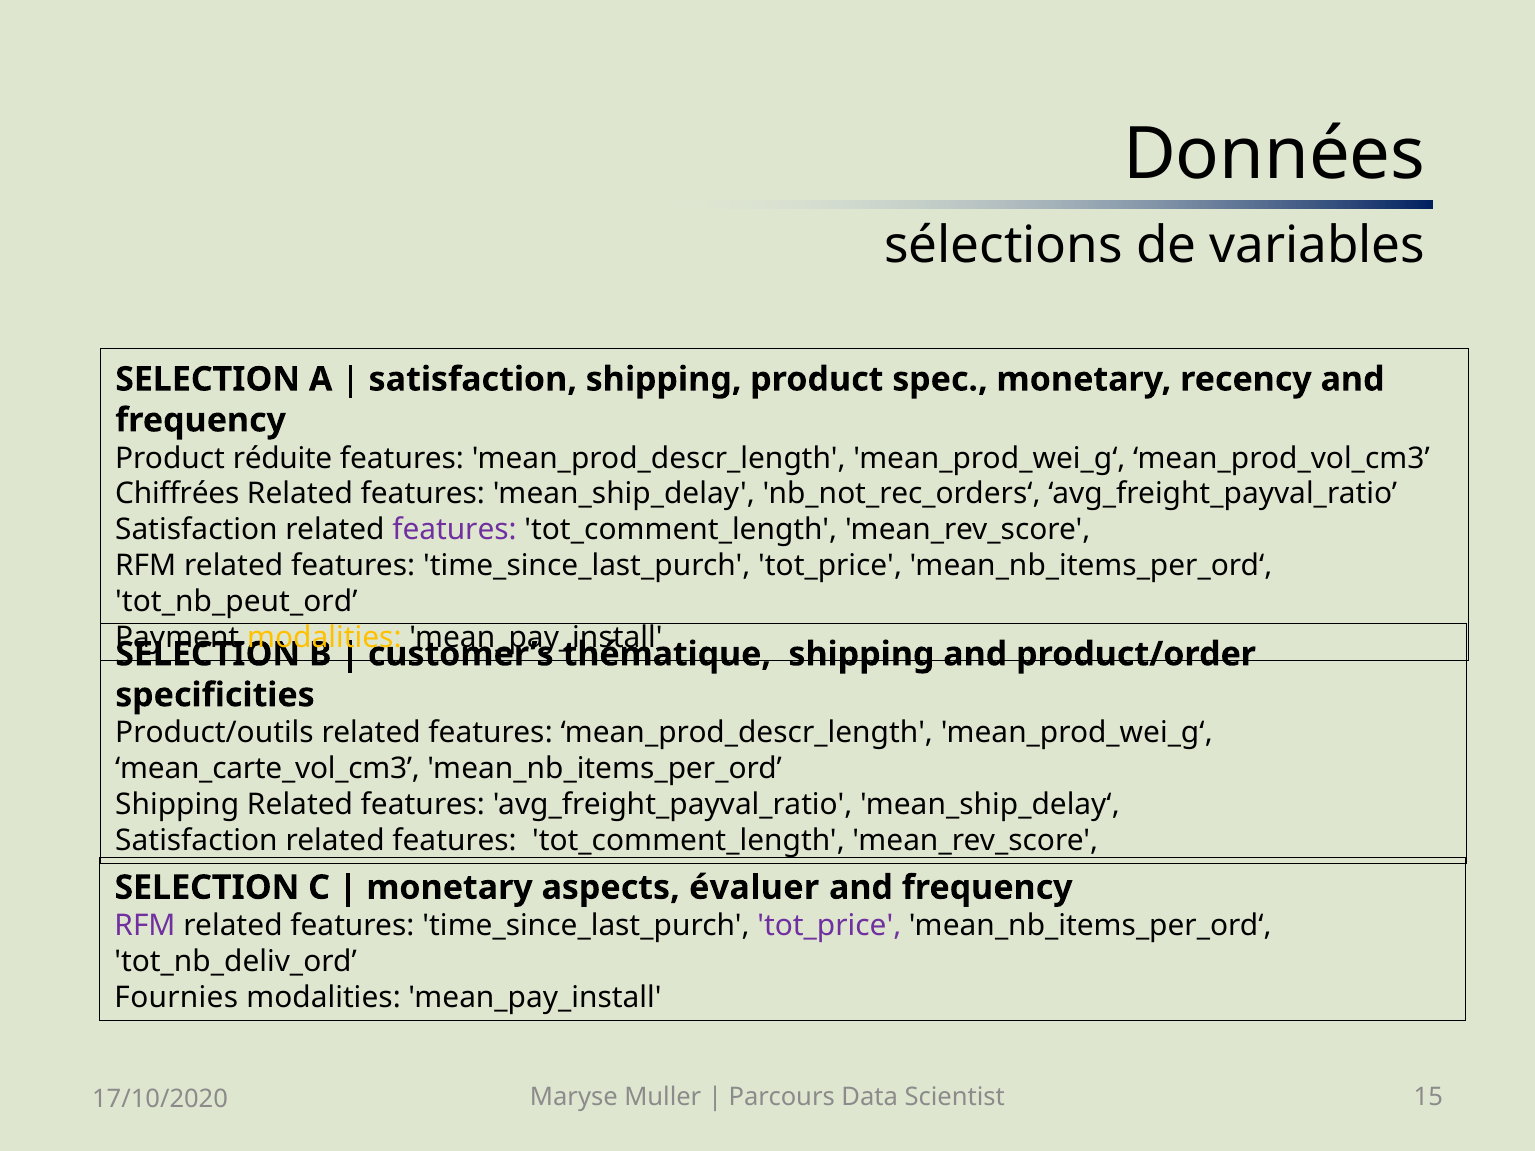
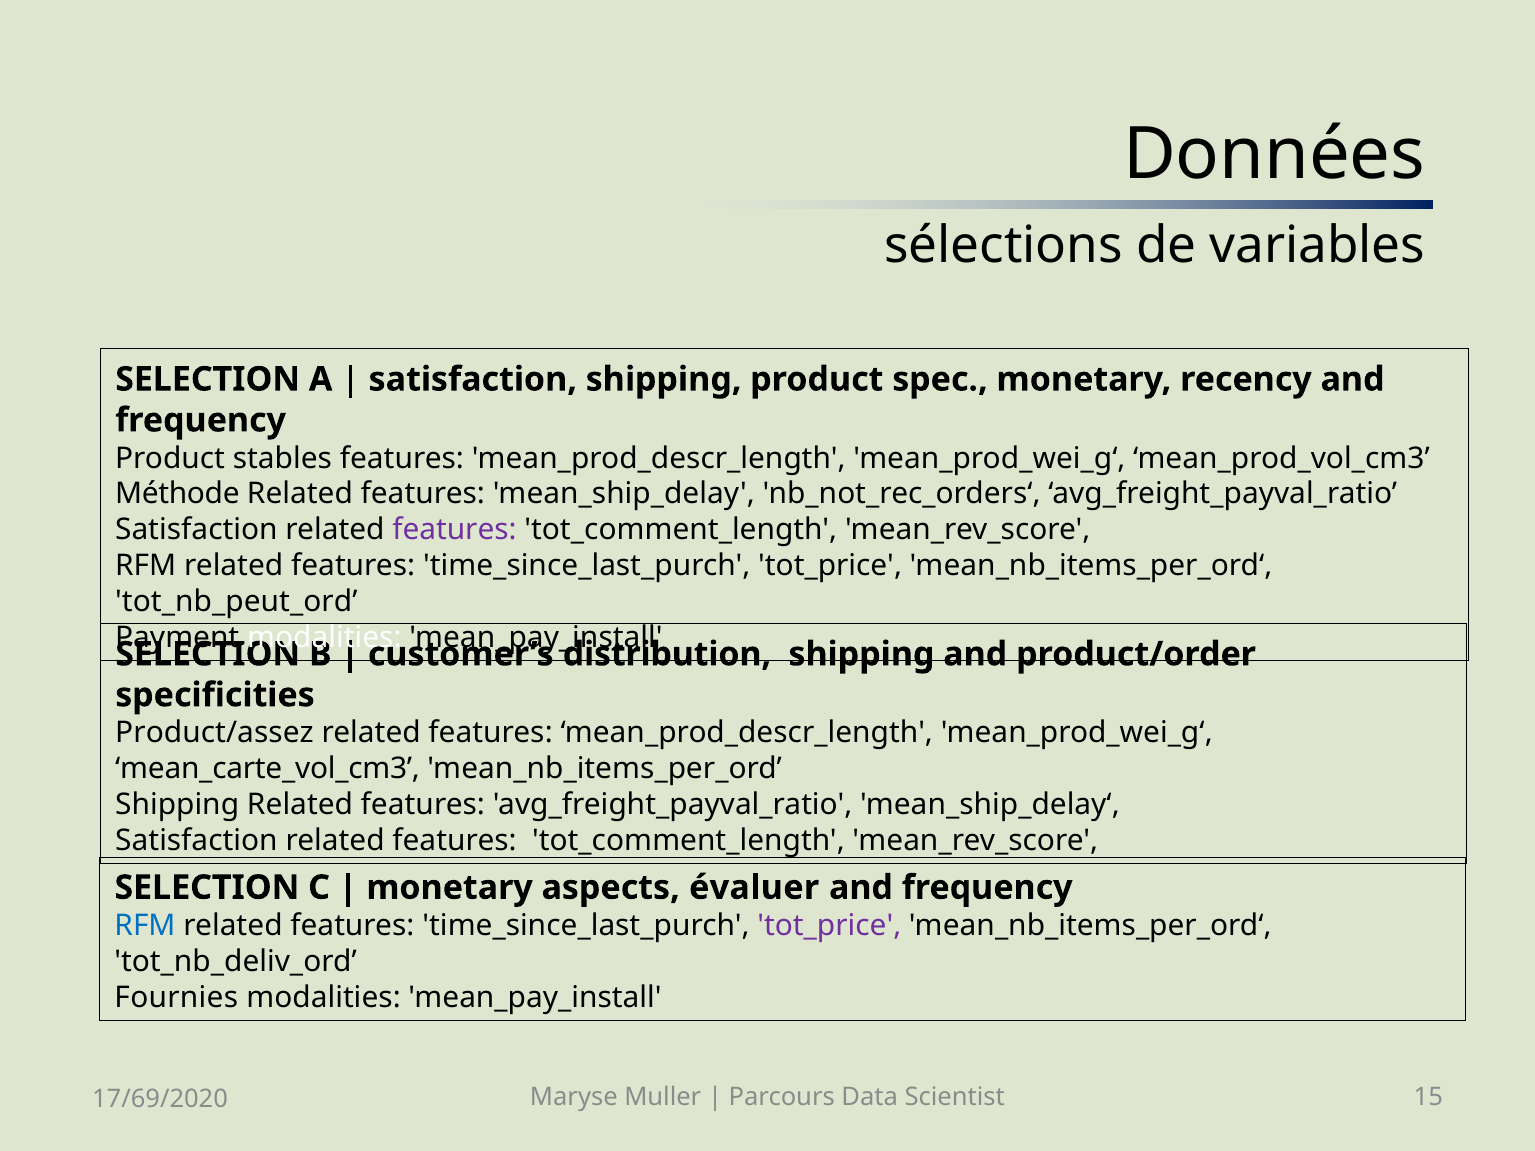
réduite: réduite -> stables (282, 458)
Chiffrées: Chiffrées -> Méthode (177, 494)
modalities colour: yellow -> white (324, 638)
thématique: thématique -> distribution (667, 654)
Product/outils: Product/outils -> Product/assez (214, 733)
RFM colour: purple -> blue (145, 926)
17/10/2020: 17/10/2020 -> 17/69/2020 (160, 1099)
